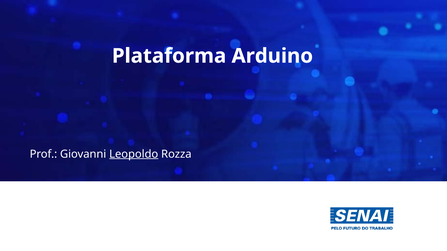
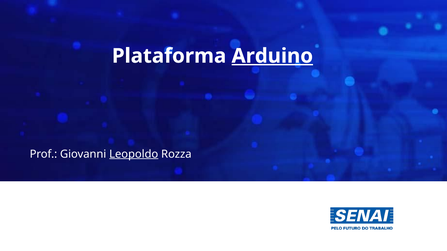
Arduino underline: none -> present (272, 56)
